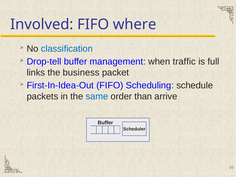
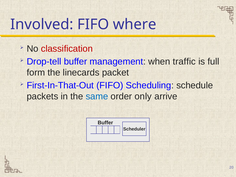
classification colour: blue -> red (67, 49)
links: links -> form (36, 73)
business: business -> linecards (81, 73)
First-In-Idea-Out: First-In-Idea-Out -> First-In-That-Out (60, 85)
than: than -> only (143, 96)
